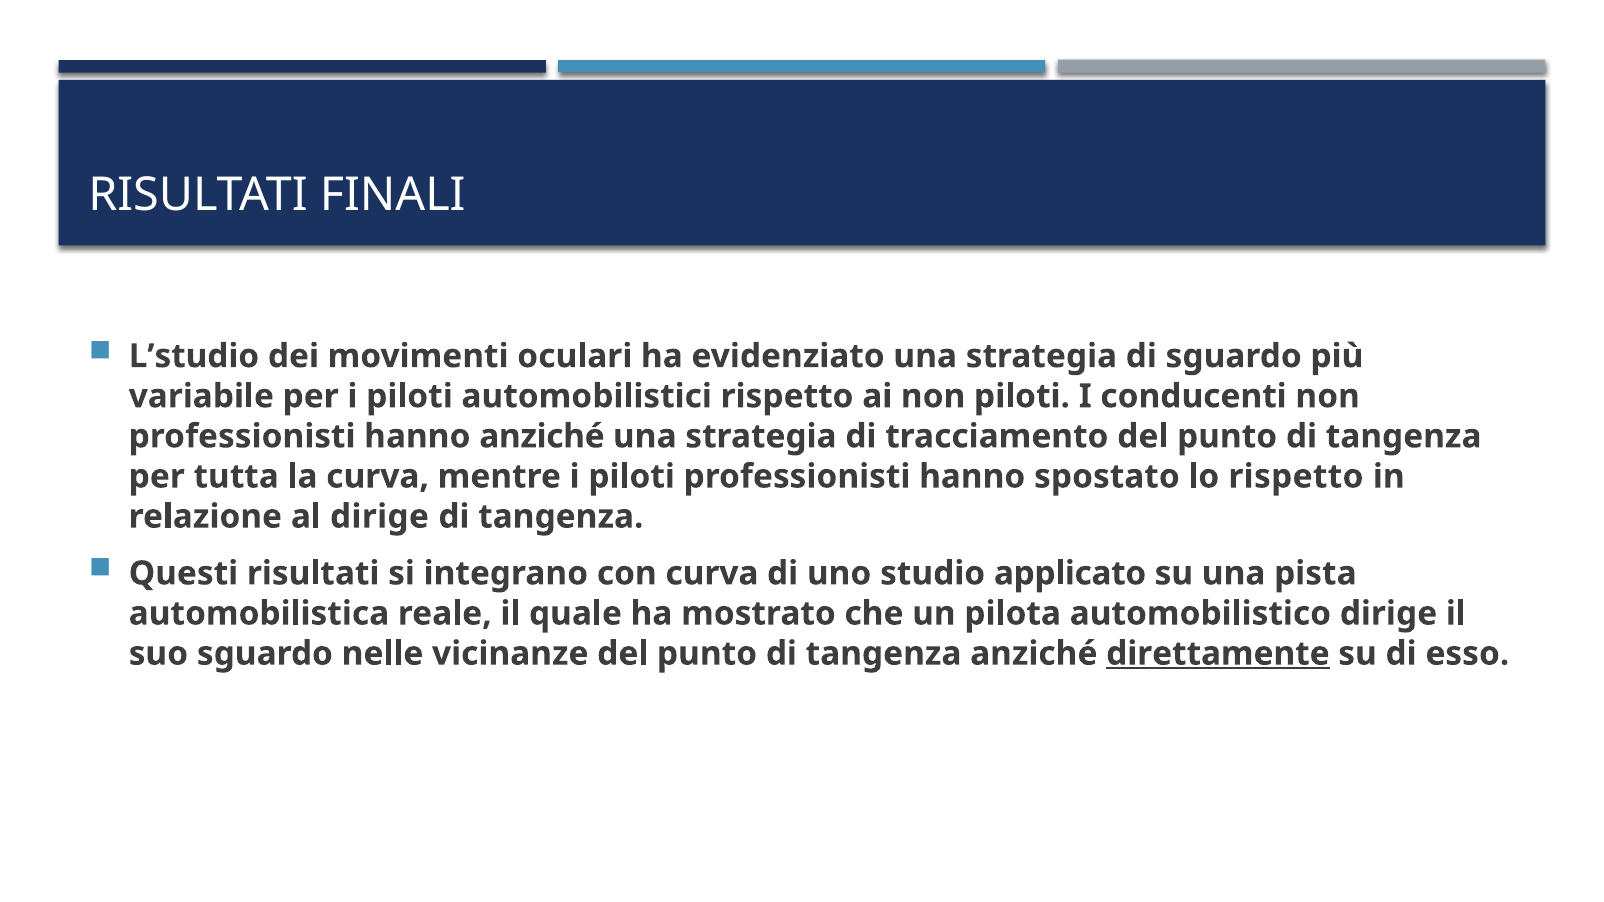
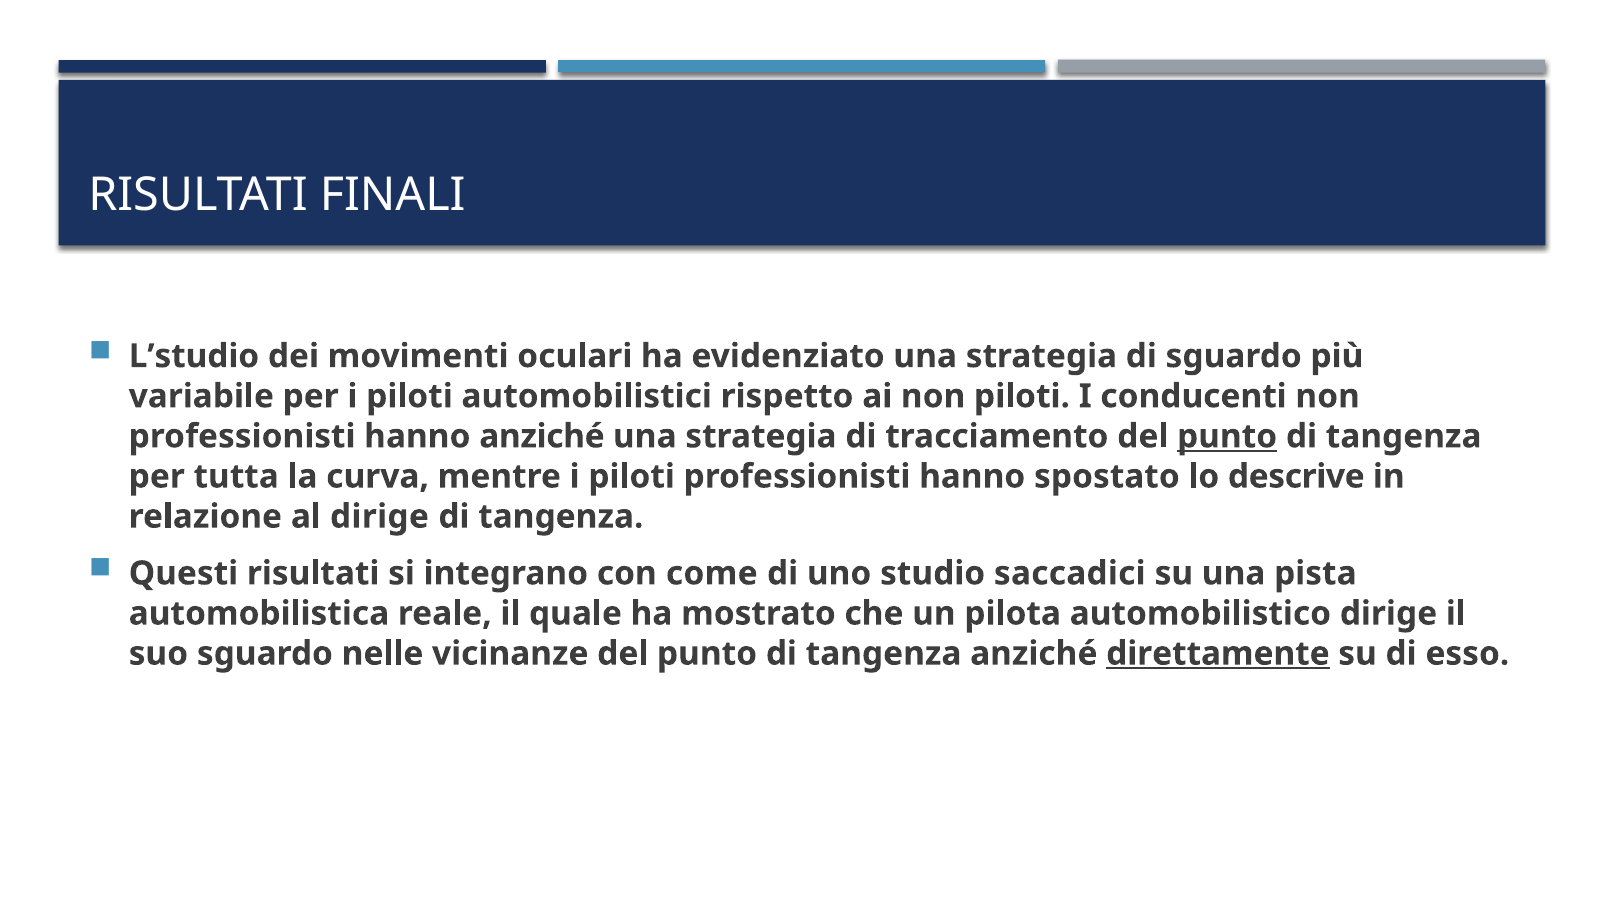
punto underline: none -> present (1227, 436)
lo rispetto: rispetto -> descrive (1296, 477)
con curva: curva -> come (712, 574)
applicato: applicato -> saccadici (1070, 574)
